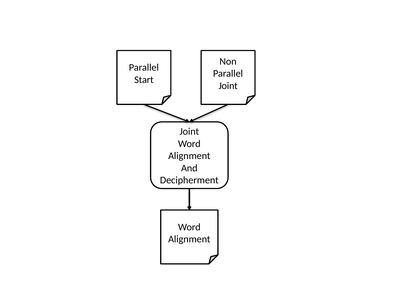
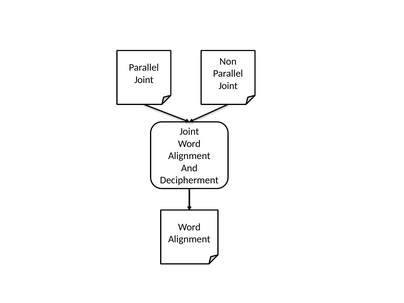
Start: Start -> Joint (144, 80)
